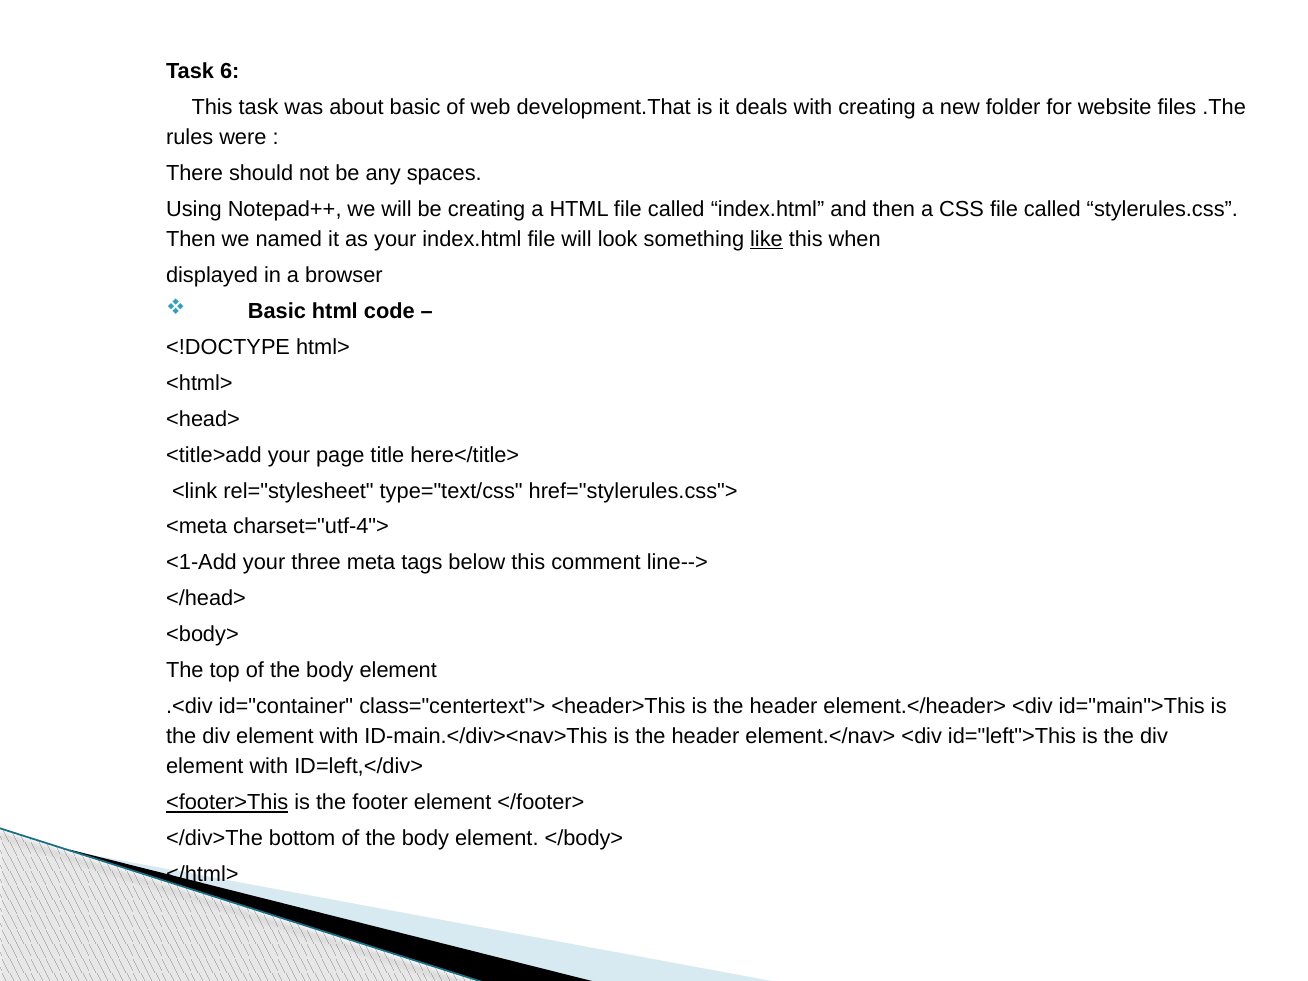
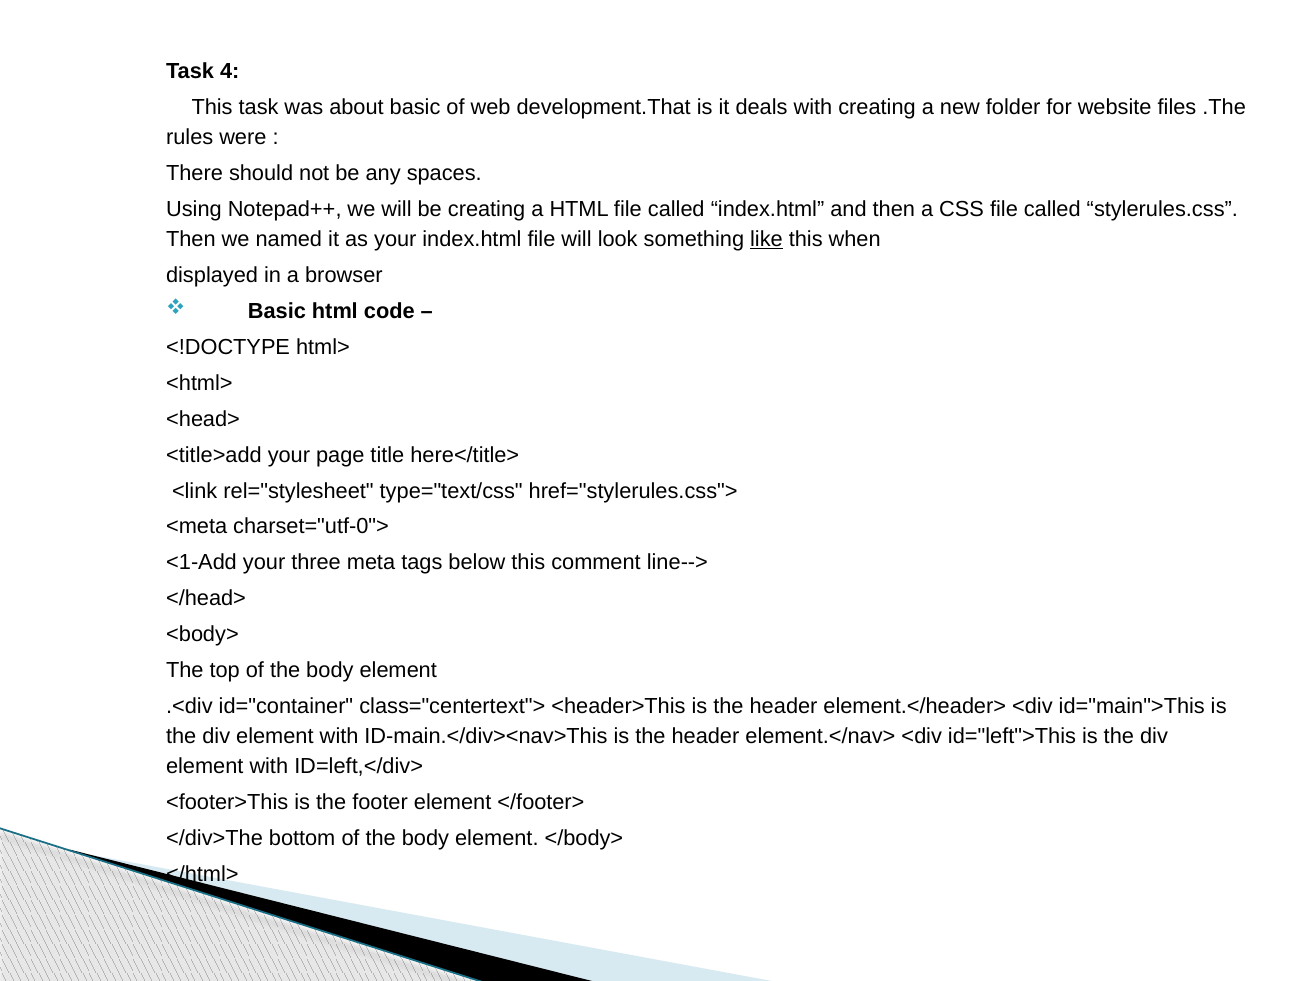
6: 6 -> 4 (230, 71)
charset="utf-4">: charset="utf-4"> -> charset="utf-0"> (311, 527)
<footer>This underline: present -> none (227, 803)
